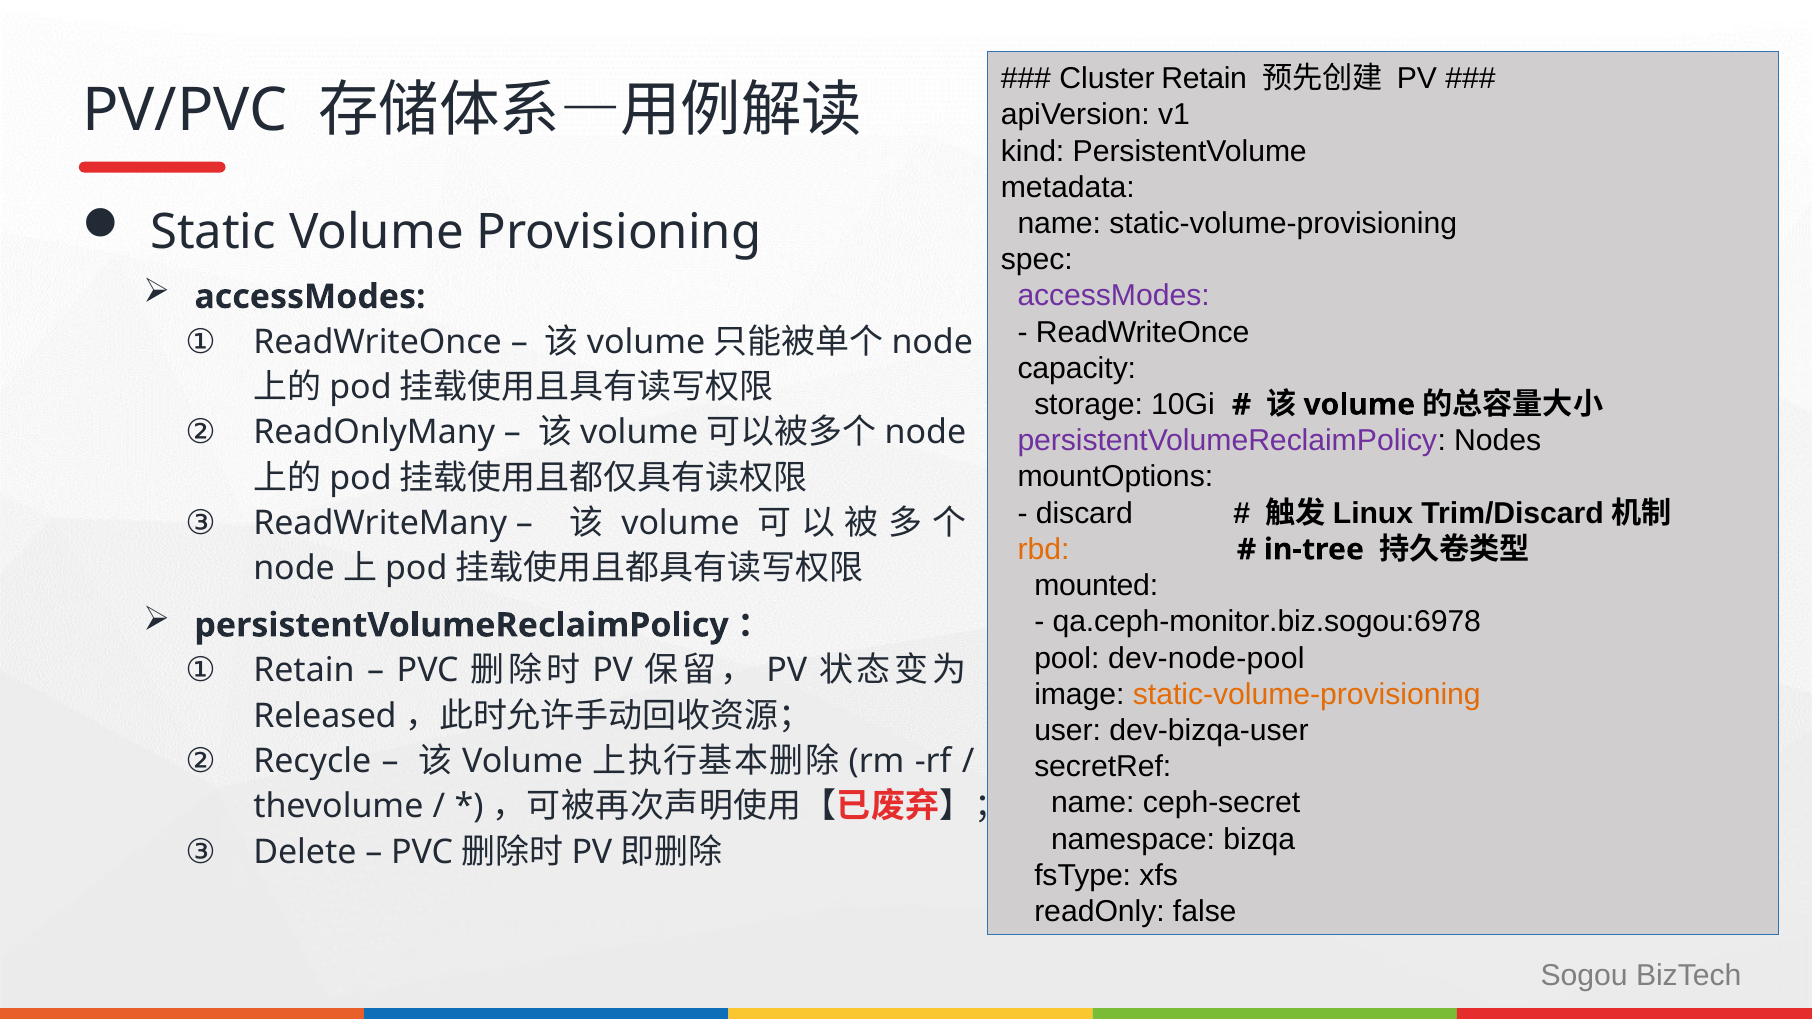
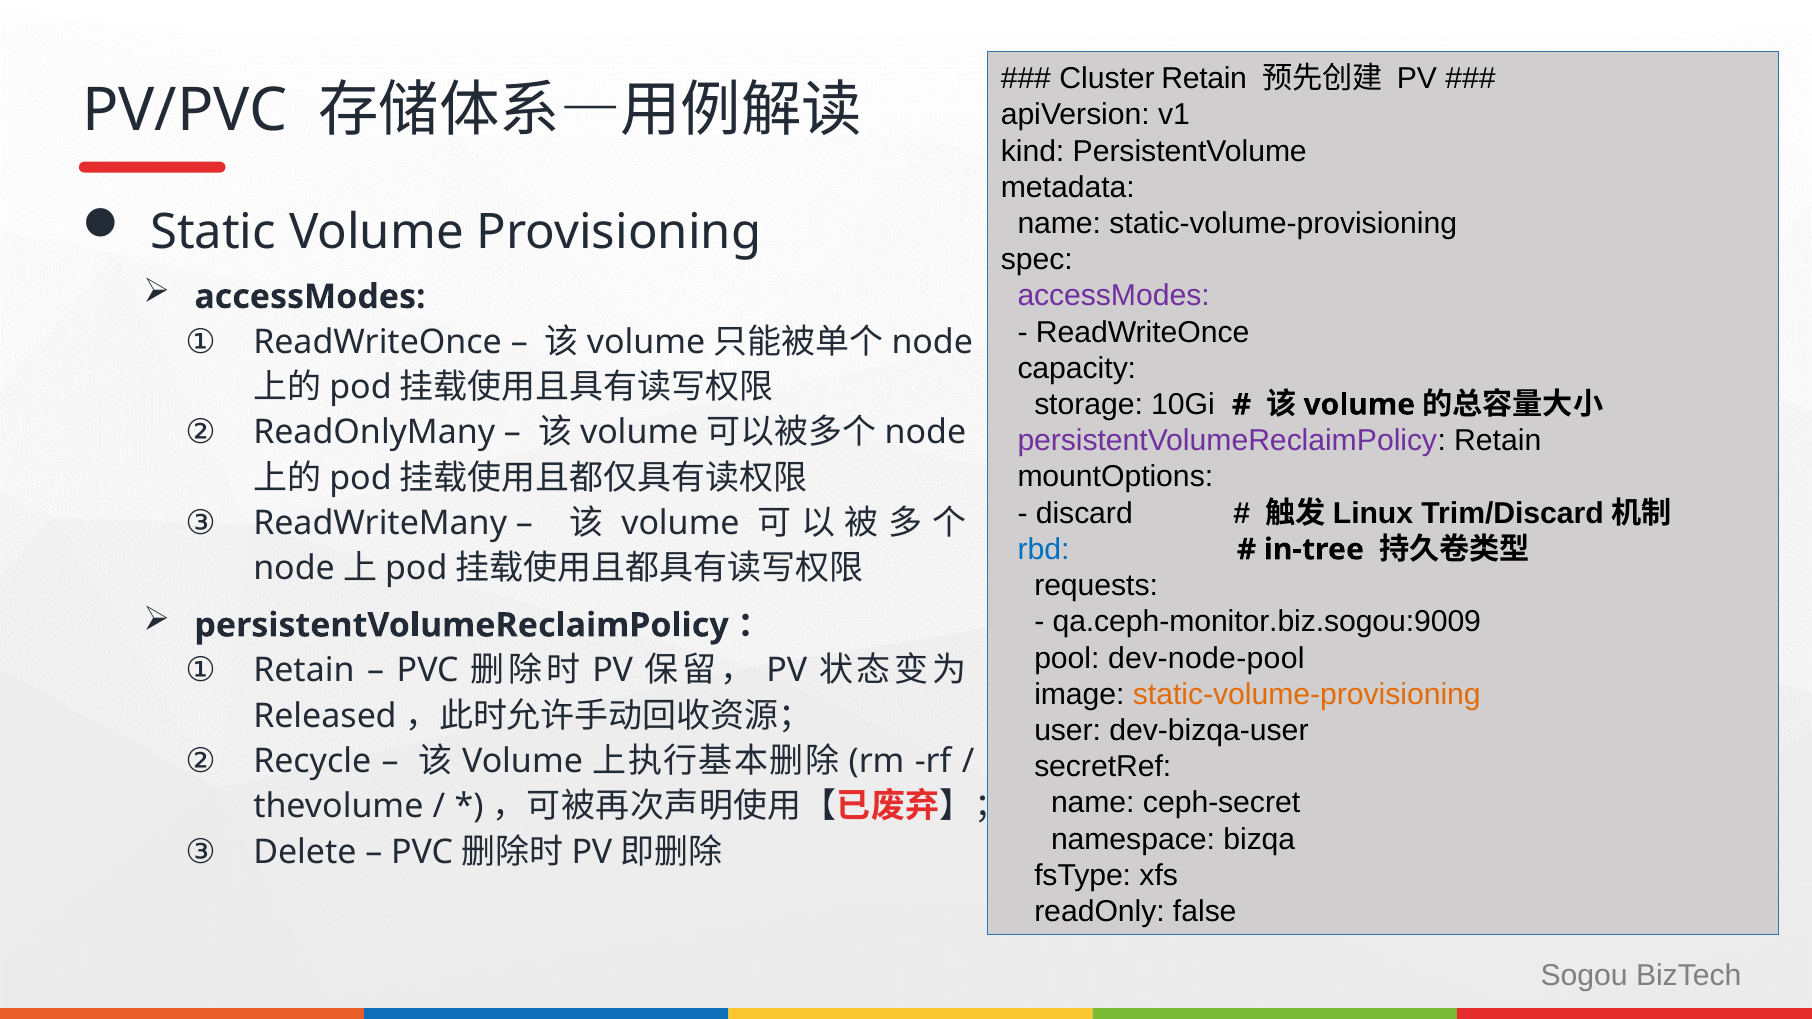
persistentVolumeReclaimPolicy Nodes: Nodes -> Retain (1498, 441)
rbd colour: orange -> blue (1043, 550)
mounted: mounted -> requests (1096, 586)
qa.ceph-monitor.biz.sogou:6978: qa.ceph-monitor.biz.sogou:6978 -> qa.ceph-monitor.biz.sogou:9009 (1267, 622)
